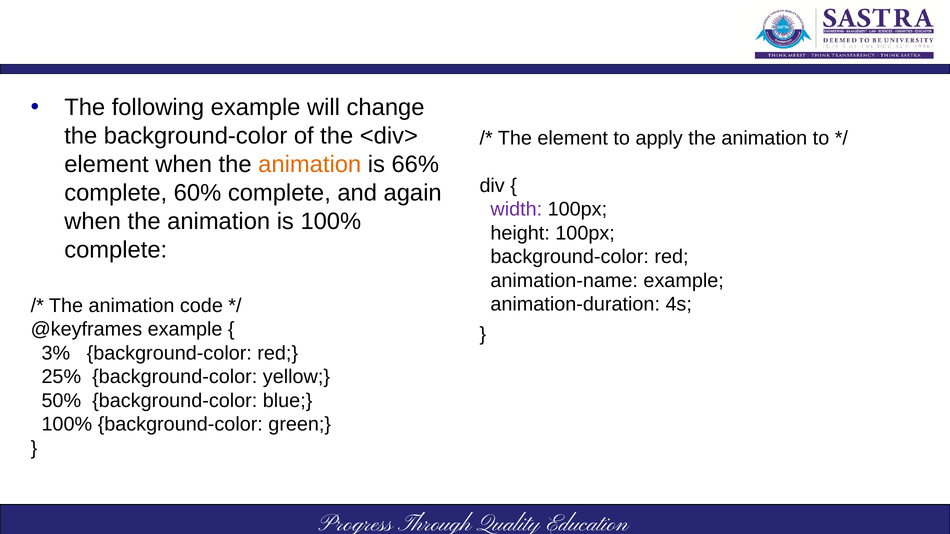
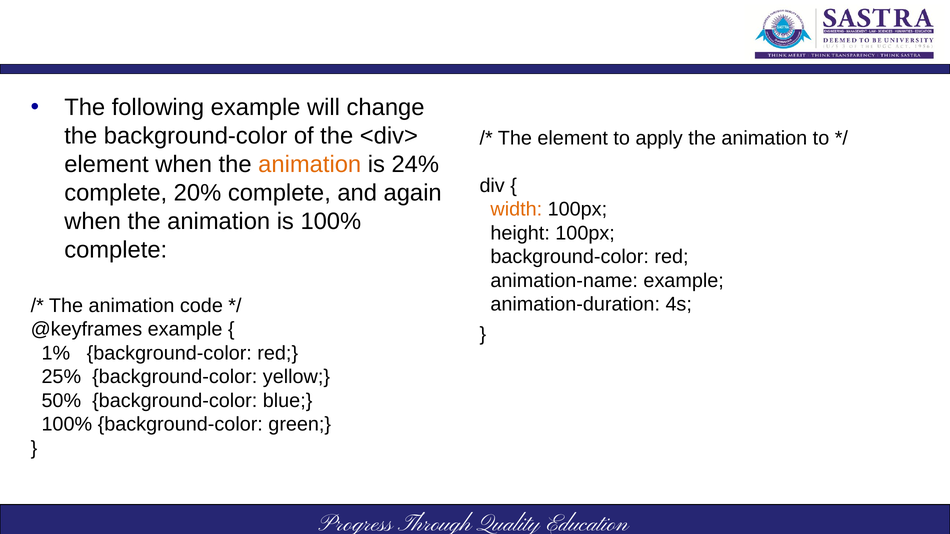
66%: 66% -> 24% (415, 165)
60%: 60% -> 20% (198, 193)
width colour: purple -> orange (516, 210)
3%: 3% -> 1% (56, 353)
